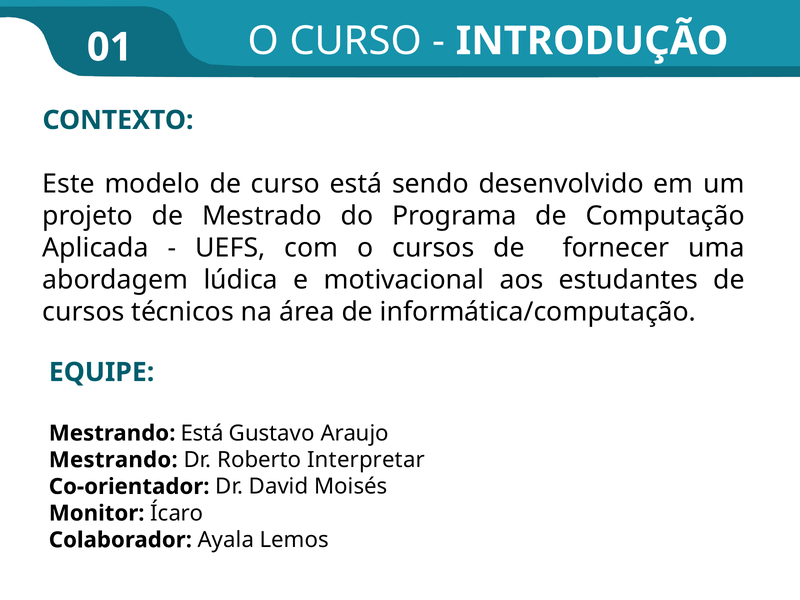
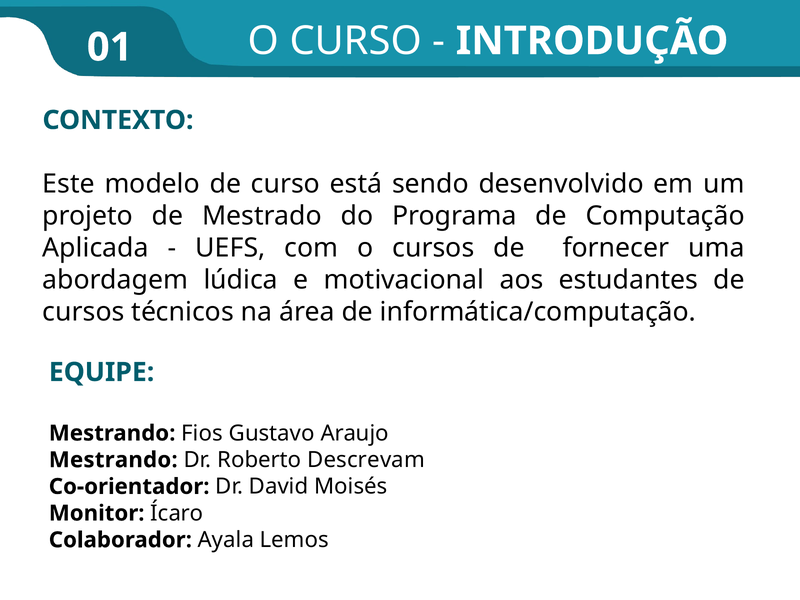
Mestrando Está: Está -> Fios (202, 433)
Interpretar: Interpretar -> Descrevam (366, 460)
